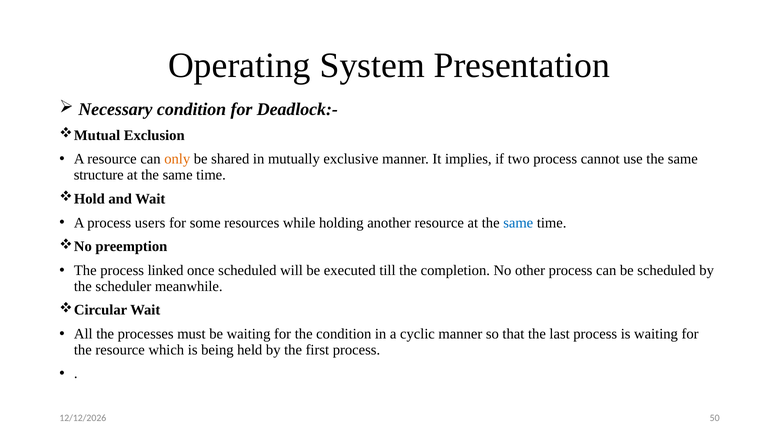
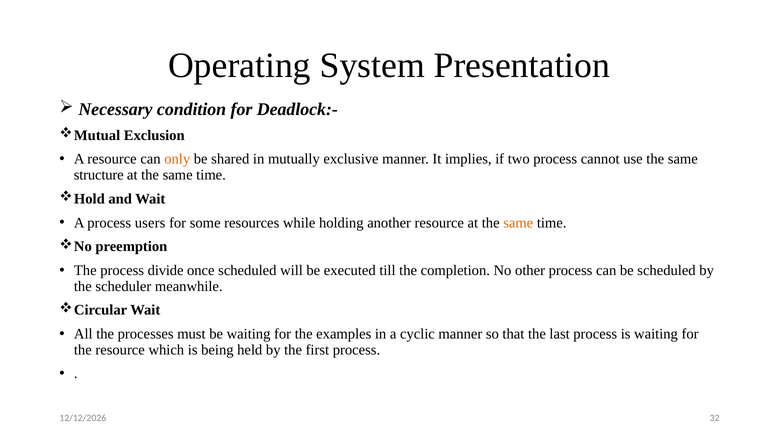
same colour: blue -> orange (518, 223)
linked: linked -> divide (166, 271)
the condition: condition -> examples (344, 334)
50: 50 -> 32 (715, 418)
